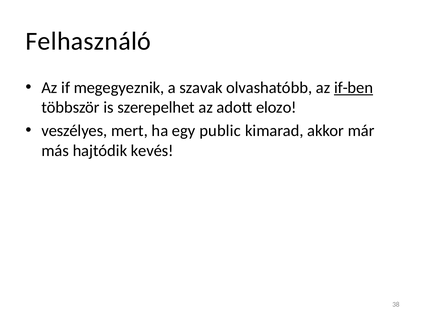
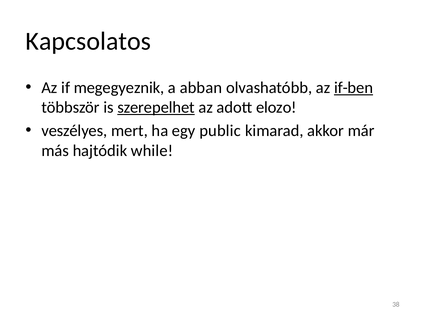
Felhasználó: Felhasználó -> Kapcsolatos (88, 41)
szavak: szavak -> abban (201, 88)
szerepelhet underline: none -> present (156, 107)
kevés: kevés -> while (152, 150)
